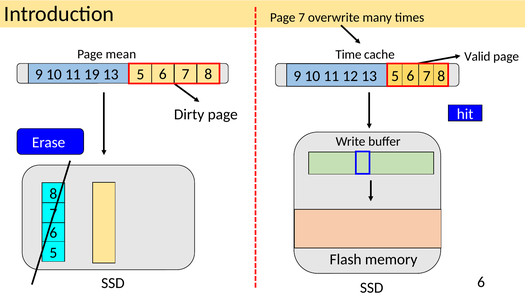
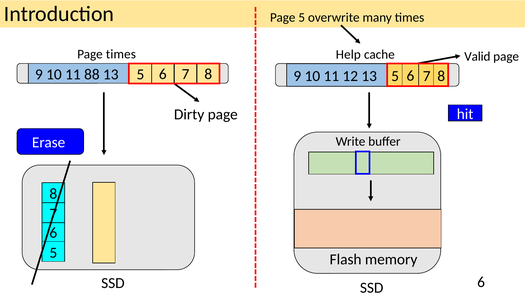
Page 7: 7 -> 5 (302, 18)
Page mean: mean -> times (121, 54)
Time: Time -> Help (348, 54)
19: 19 -> 88 (92, 75)
